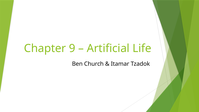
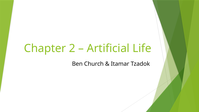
9: 9 -> 2 (72, 48)
